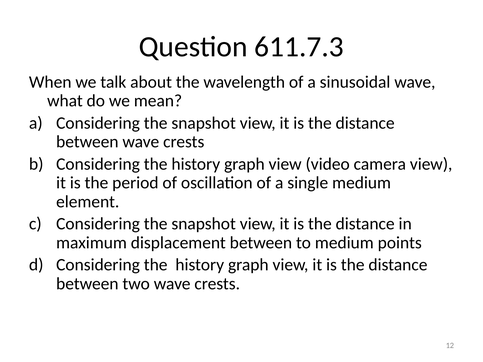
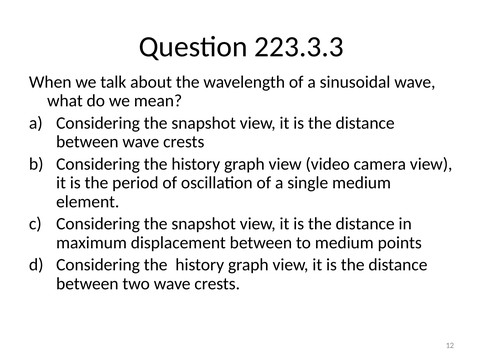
611.7.3: 611.7.3 -> 223.3.3 (299, 47)
